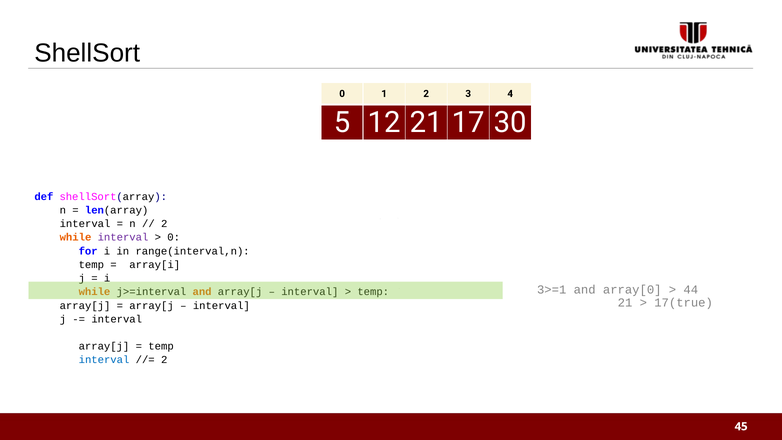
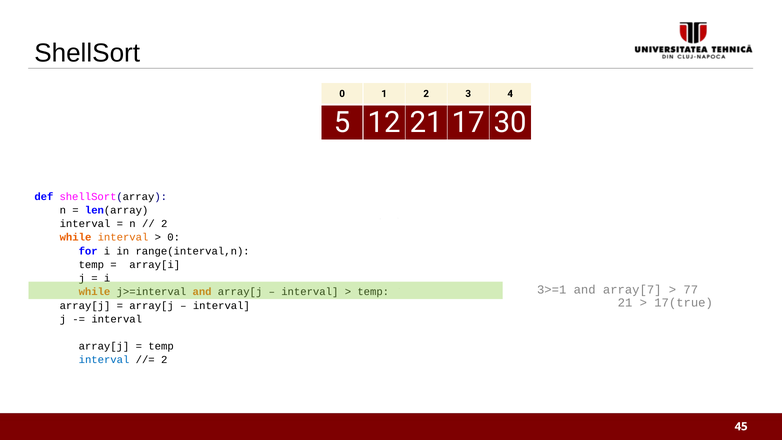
interval colour: purple -> orange (123, 237)
array[0: array[0 -> array[7 (632, 289)
44: 44 -> 77 (691, 289)
